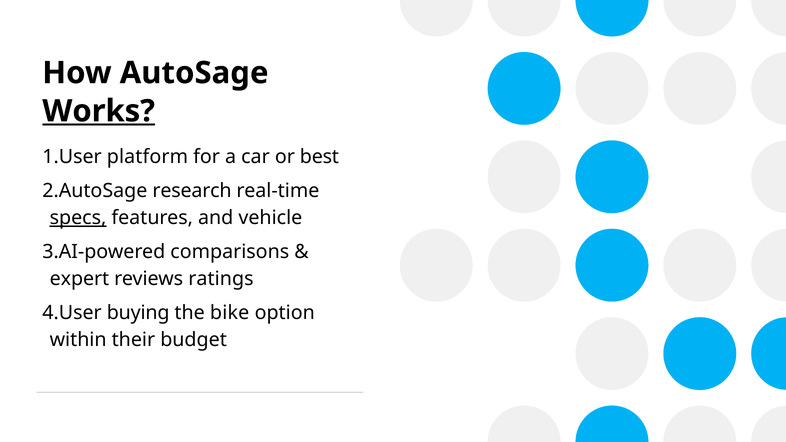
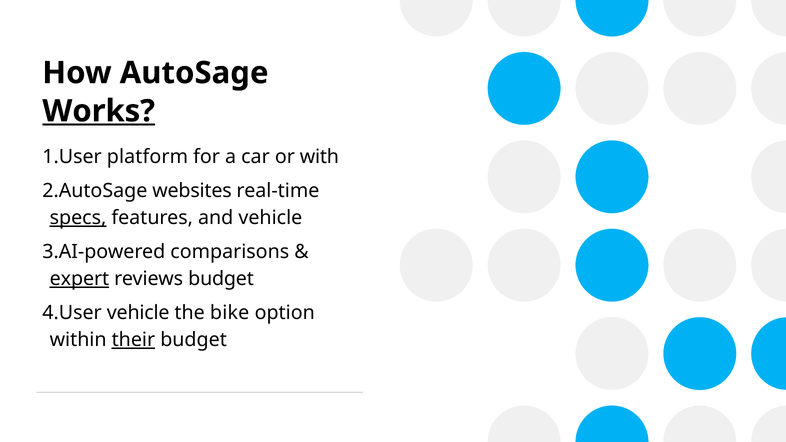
best: best -> with (319, 157)
research: research -> websites (192, 191)
expert underline: none -> present (79, 279)
reviews ratings: ratings -> budget (221, 279)
buying: buying -> vehicle (138, 313)
their underline: none -> present (133, 340)
